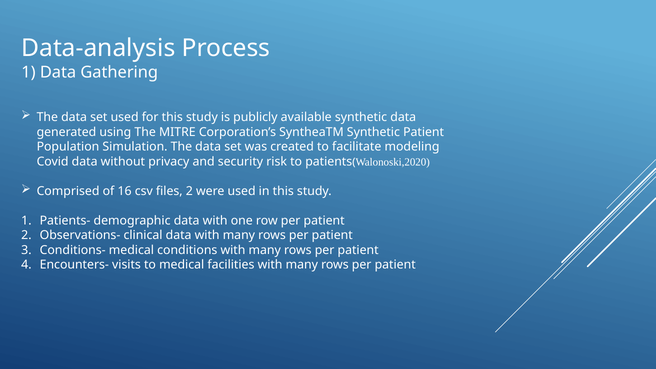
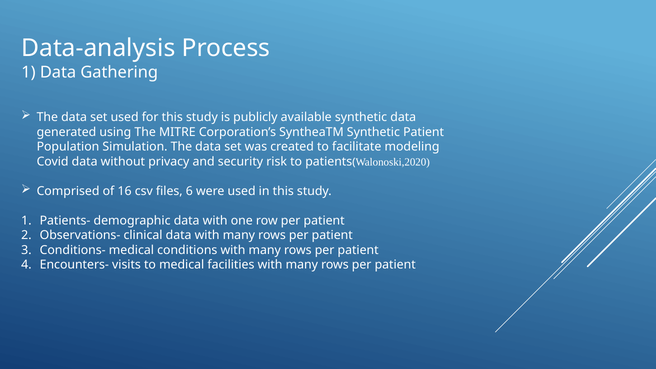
files 2: 2 -> 6 (189, 191)
